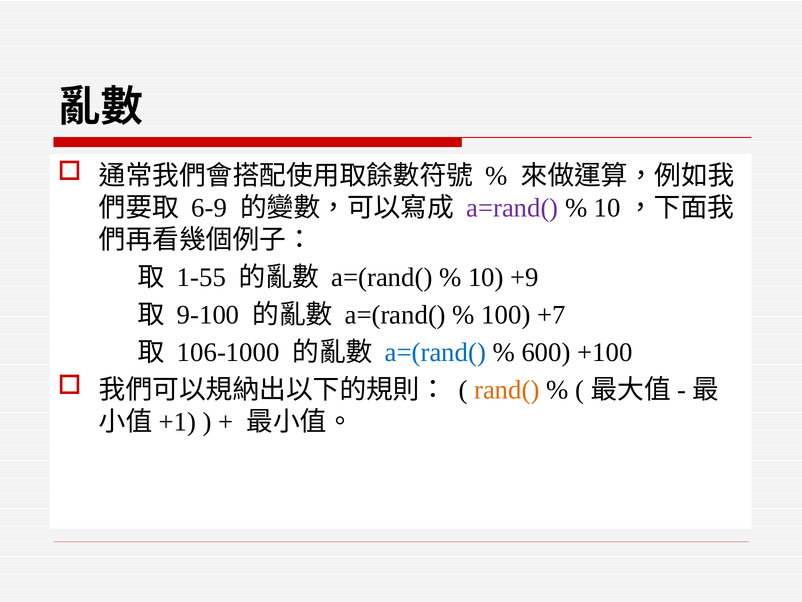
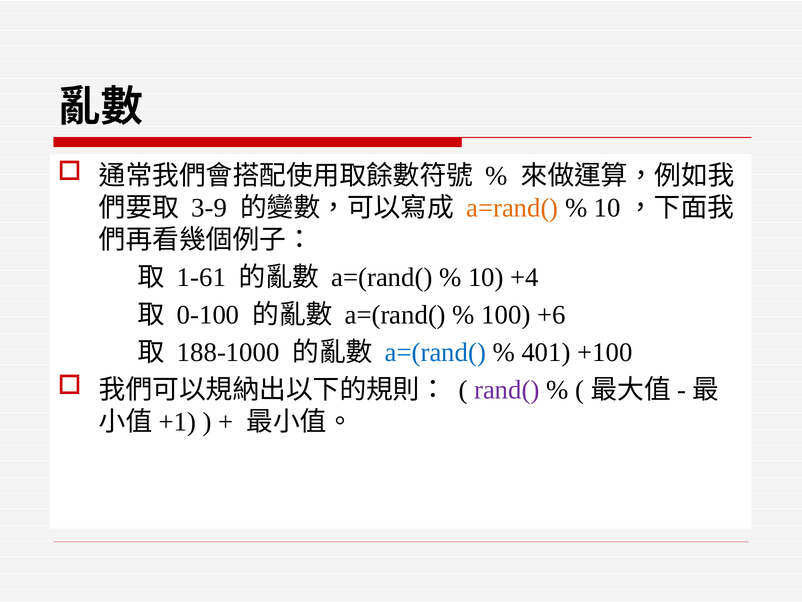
6-9: 6-9 -> 3-9 (209, 208)
a=rand( colour: purple -> orange (512, 208)
1-55: 1-55 -> 1-61 (201, 277)
+9: +9 -> +4 (525, 277)
9-100: 9-100 -> 0-100 (208, 315)
+7: +7 -> +6 (551, 315)
106-1000: 106-1000 -> 188-1000 (228, 352)
600: 600 -> 401 (546, 352)
rand( colour: orange -> purple (507, 389)
